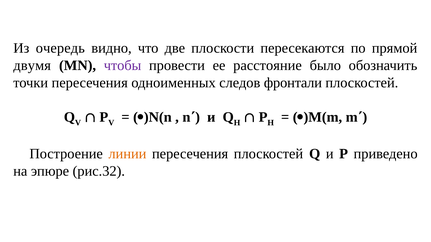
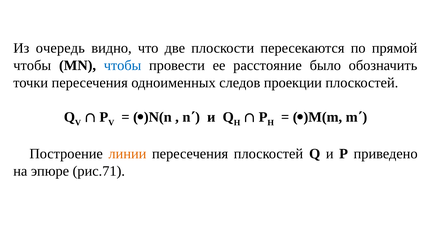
двумя: двумя -> чтобы (32, 66)
чтобы colour: purple -> blue (123, 66)
фронтали: фронтали -> проекции (293, 83)
рис.32: рис.32 -> рис.71 (99, 171)
